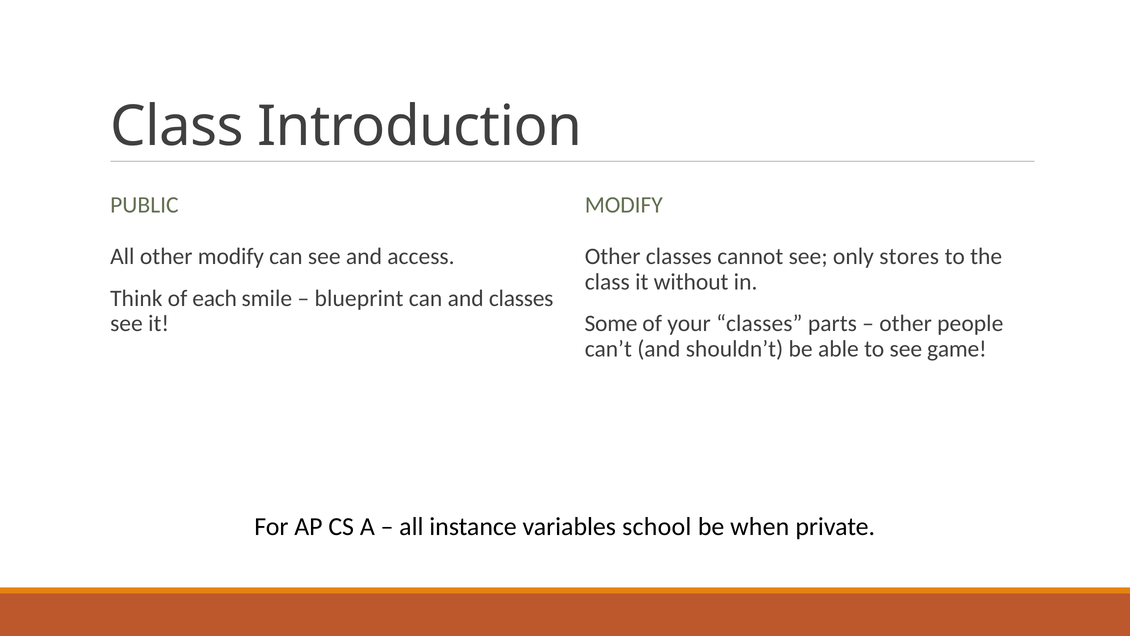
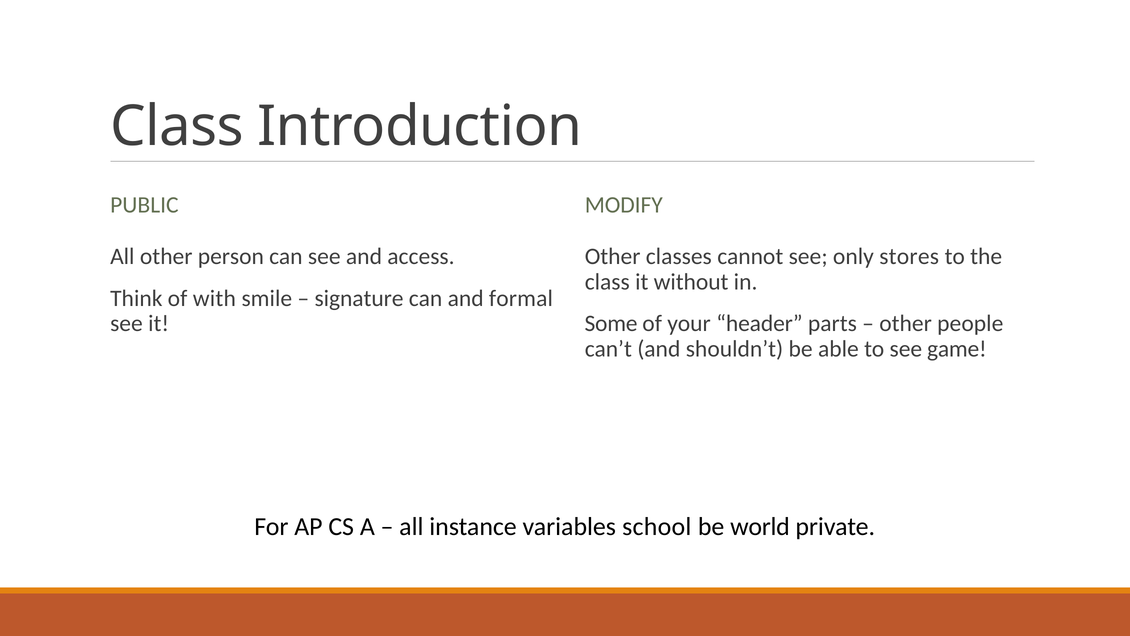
other modify: modify -> person (231, 256)
each: each -> with (214, 298)
blueprint: blueprint -> signature (359, 298)
and classes: classes -> formal (521, 298)
your classes: classes -> header (759, 323)
when: when -> world (760, 526)
